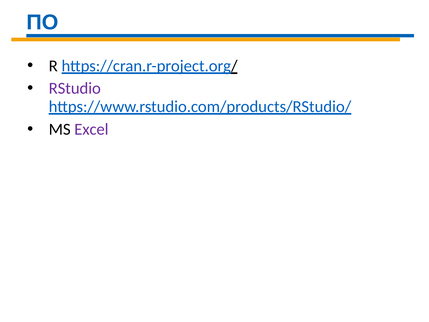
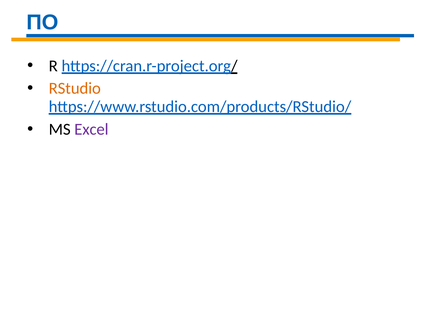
RStudio colour: purple -> orange (75, 88)
